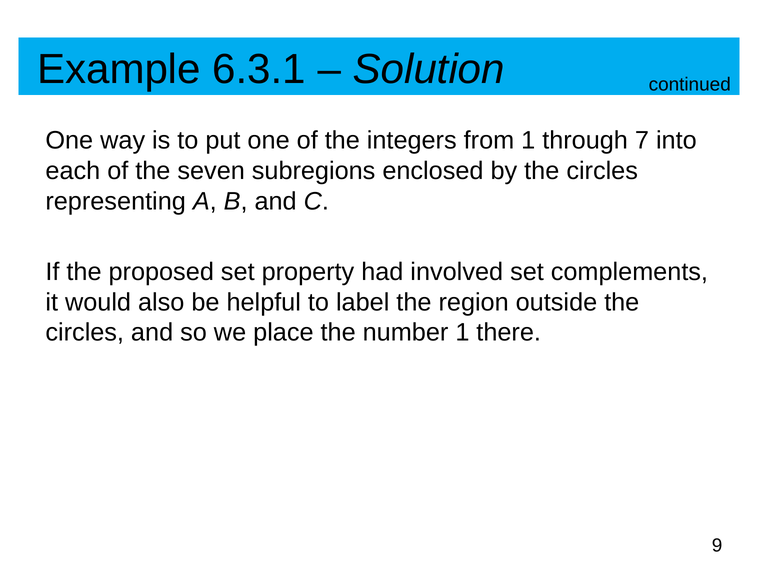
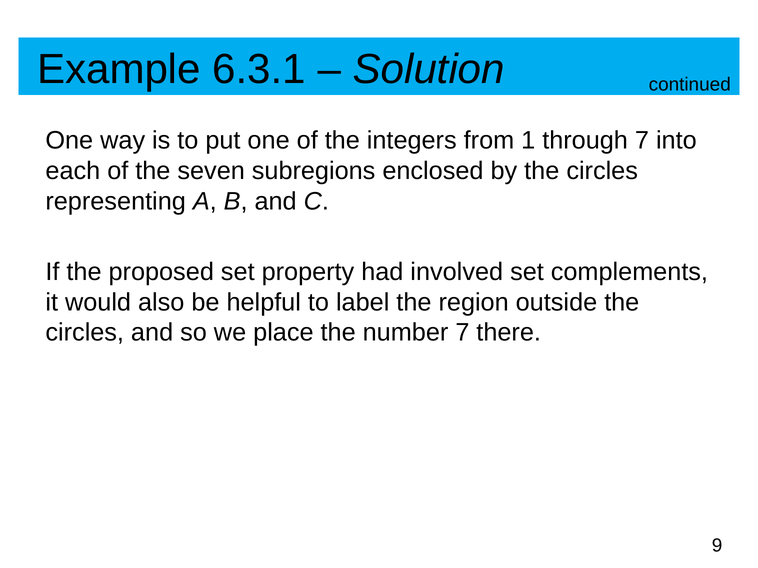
number 1: 1 -> 7 (462, 333)
